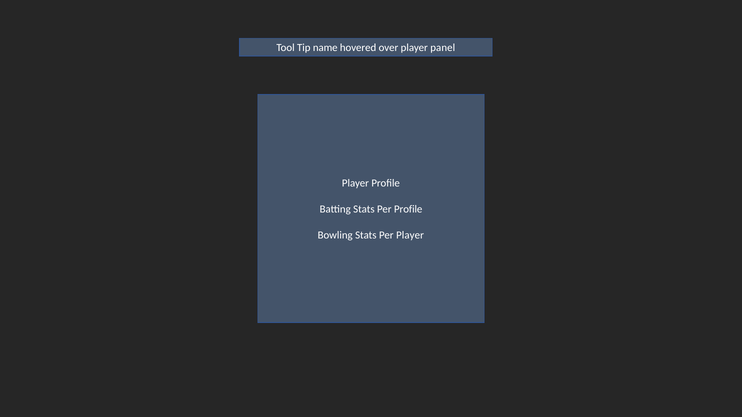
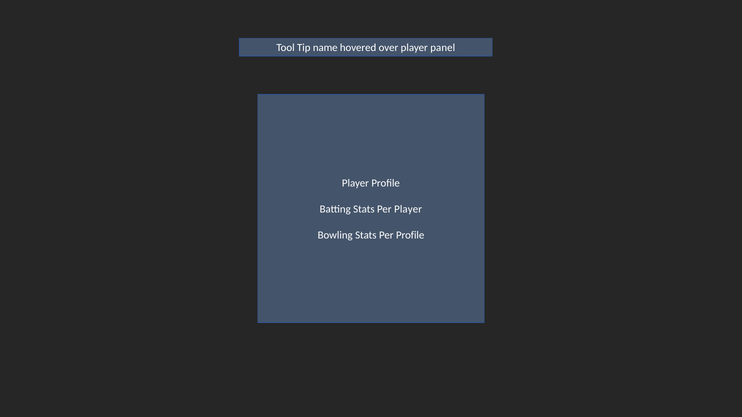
Per Profile: Profile -> Player (408, 209)
Per Player: Player -> Profile (410, 235)
